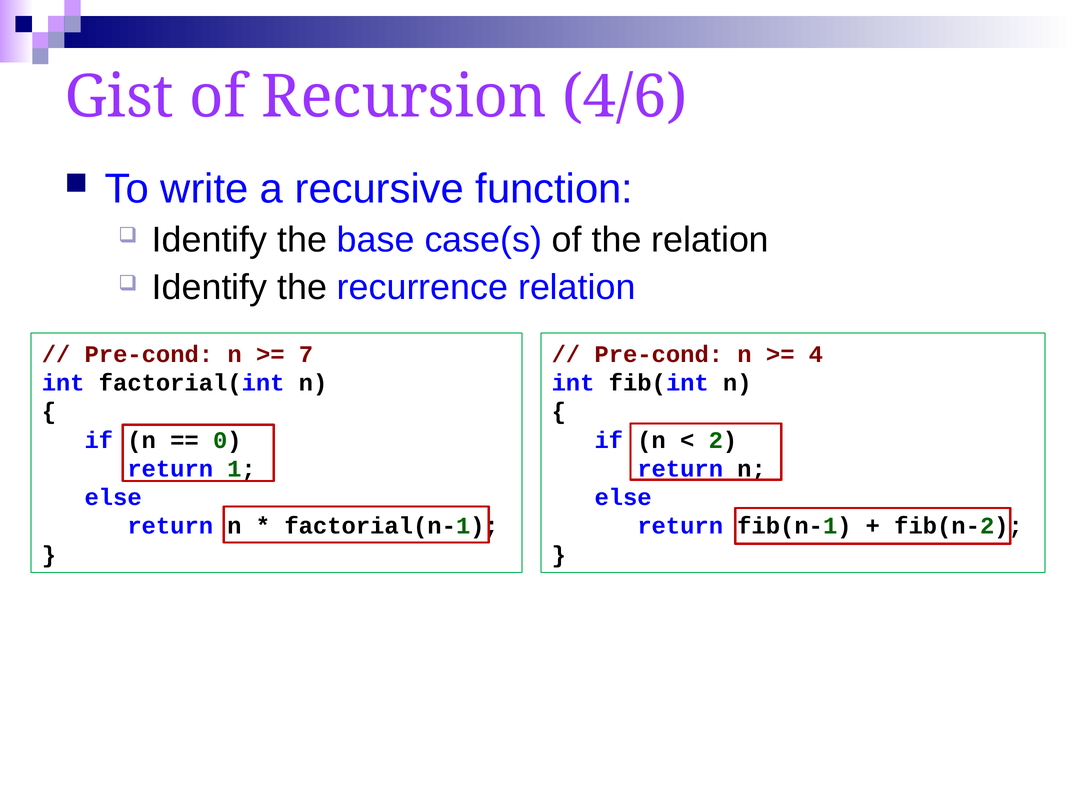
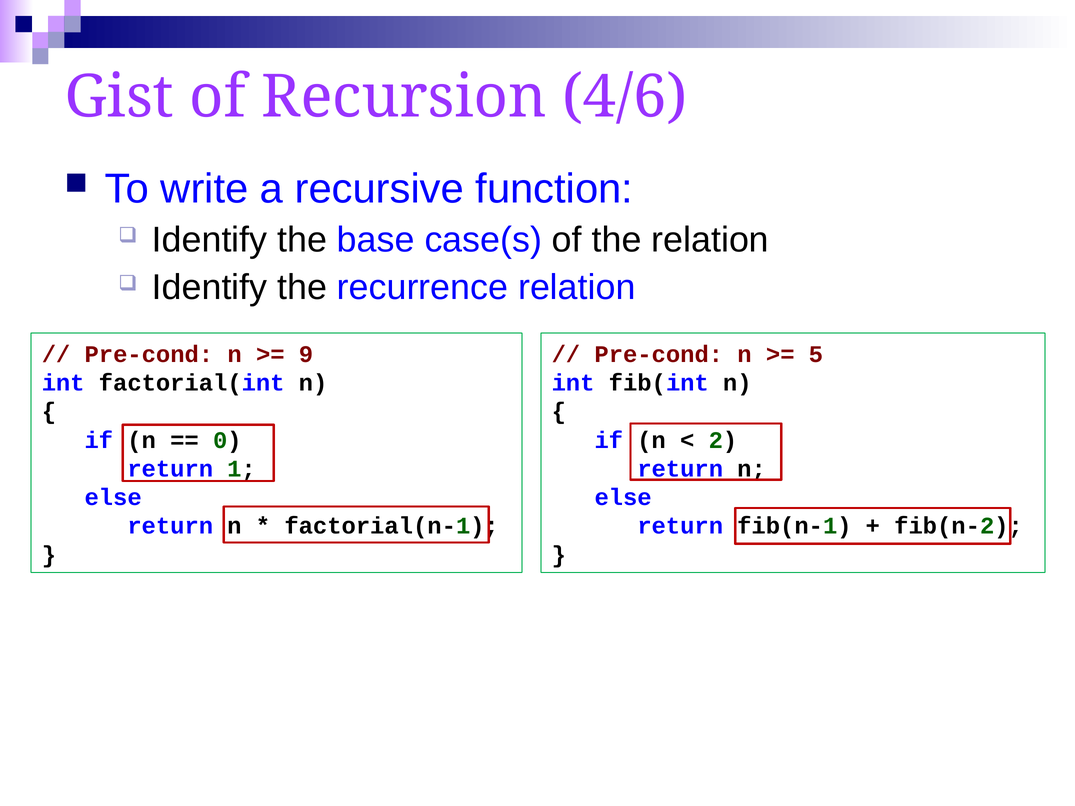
7: 7 -> 9 (306, 354)
4: 4 -> 5 (816, 354)
